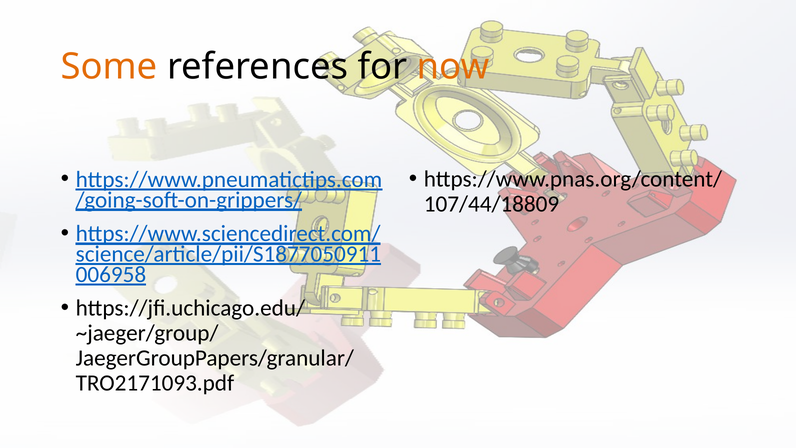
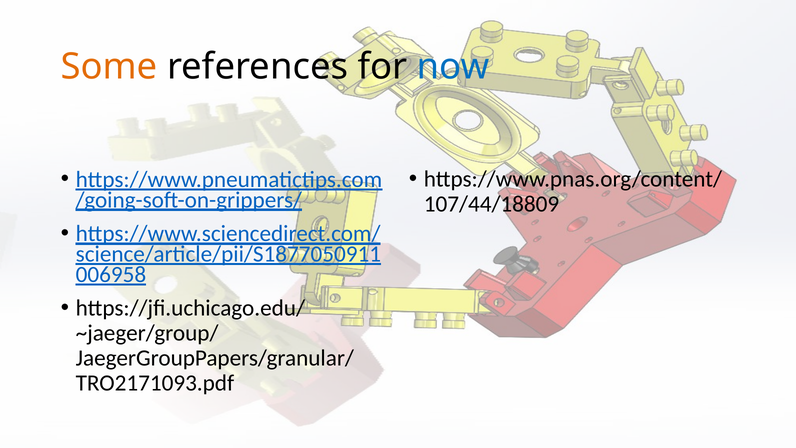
now colour: orange -> blue (453, 67)
